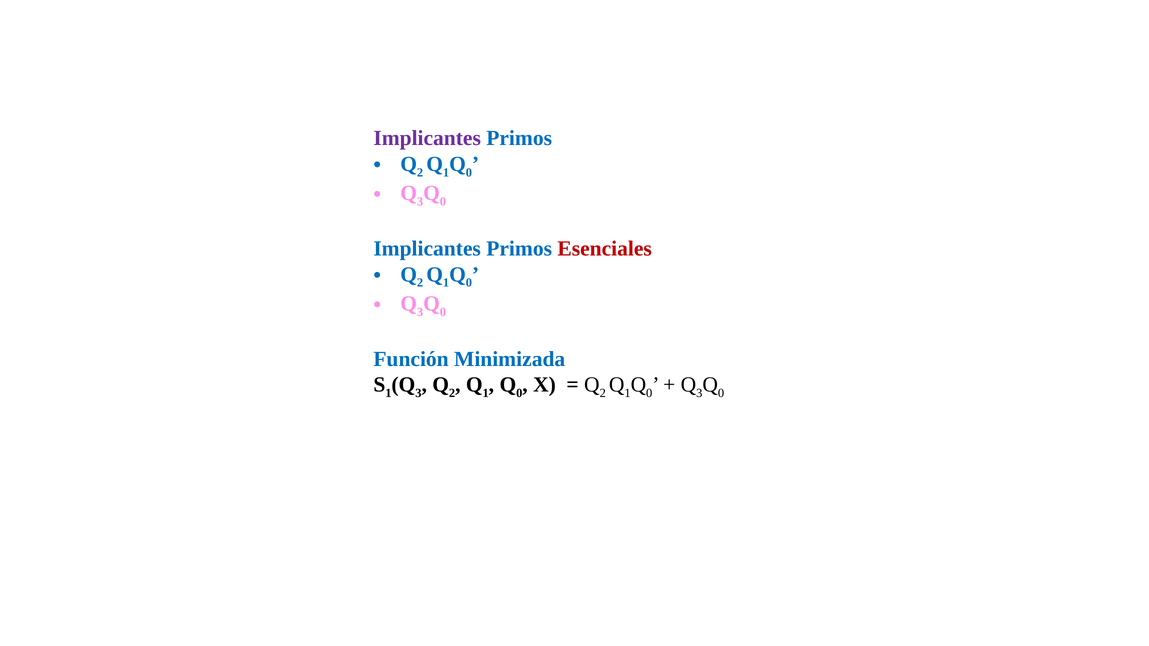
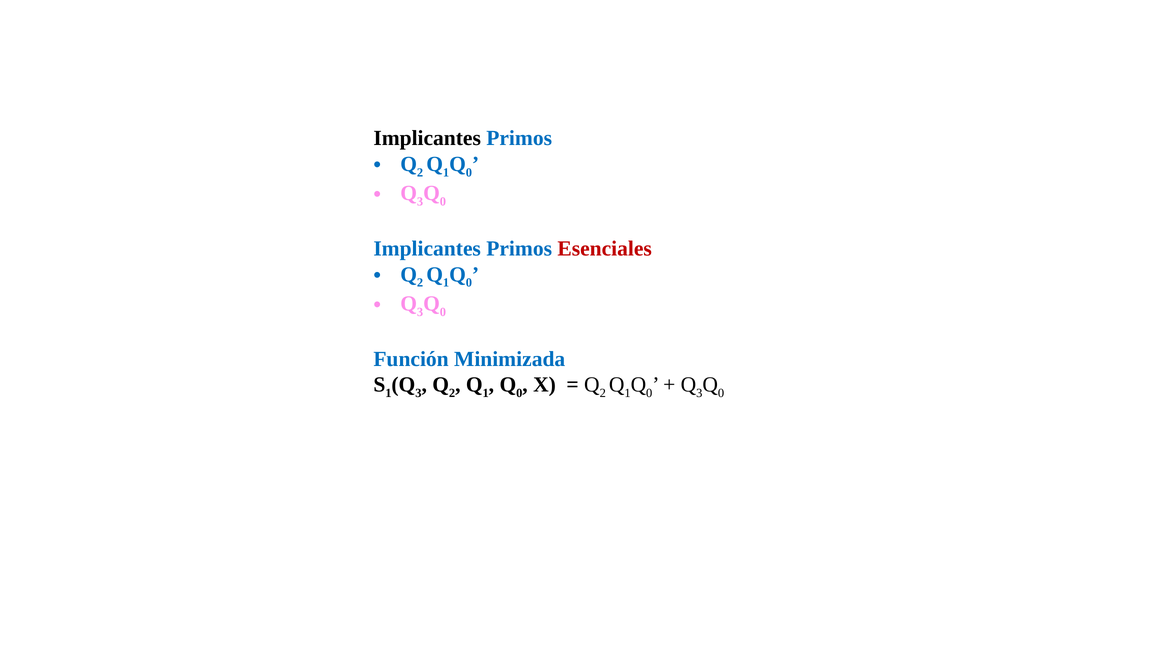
Implicantes colour: purple -> black (427, 138)
